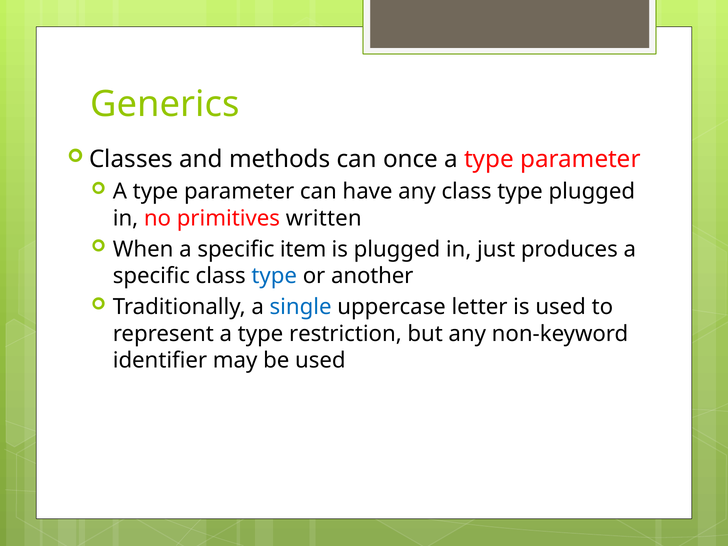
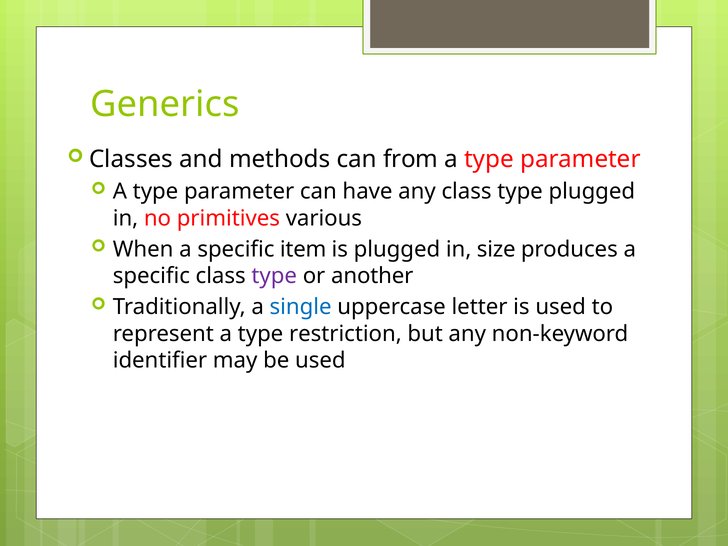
once: once -> from (411, 159)
written: written -> various (324, 218)
just: just -> size (496, 249)
type colour: blue -> purple (274, 276)
